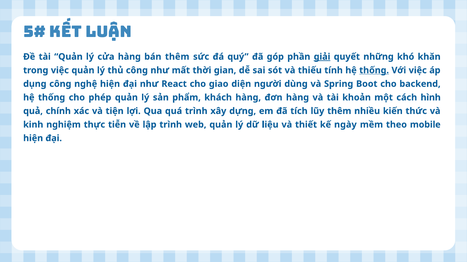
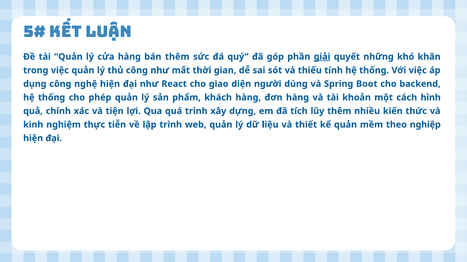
thống underline: present -> none (374, 70)
kế ngày: ngày -> quản (345, 125)
mobile: mobile -> nghiệp (425, 125)
